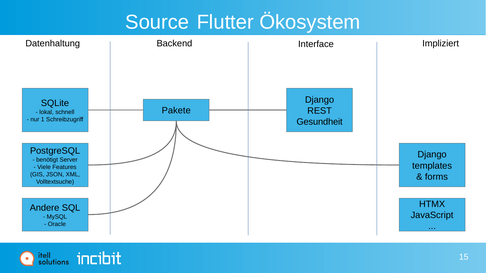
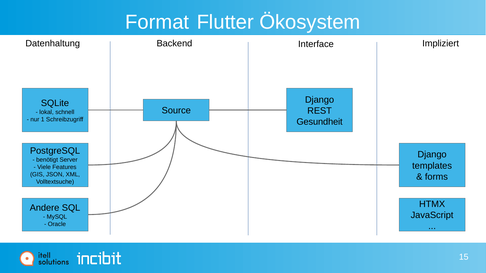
Source: Source -> Format (157, 22)
Pakete: Pakete -> Source (176, 111)
